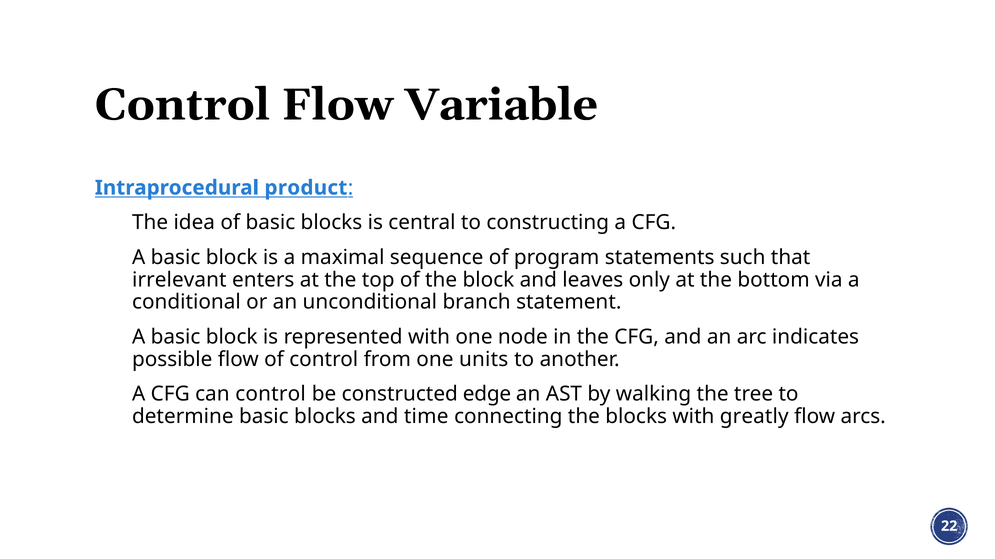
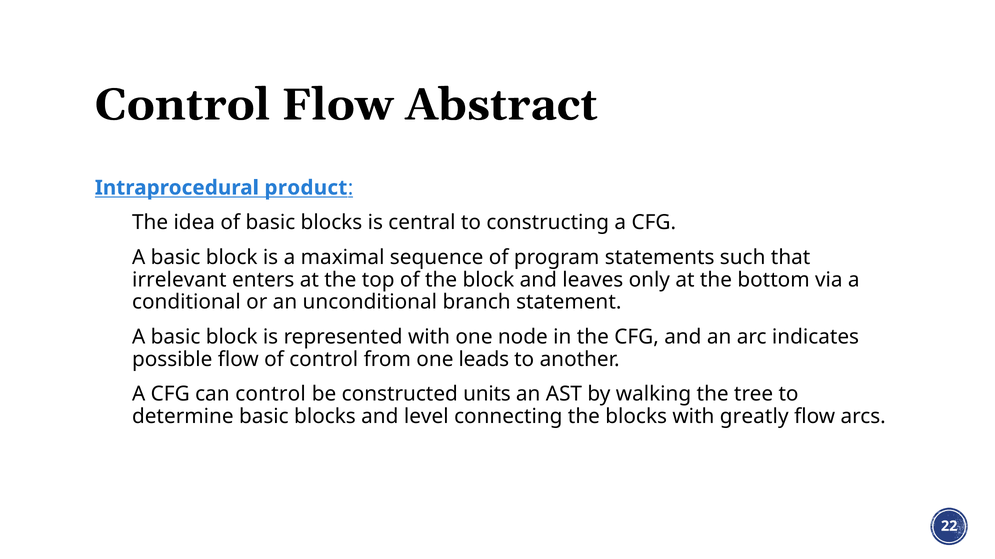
Variable: Variable -> Abstract (501, 105)
units: units -> leads (484, 360)
edge: edge -> units (487, 395)
time: time -> level (426, 417)
